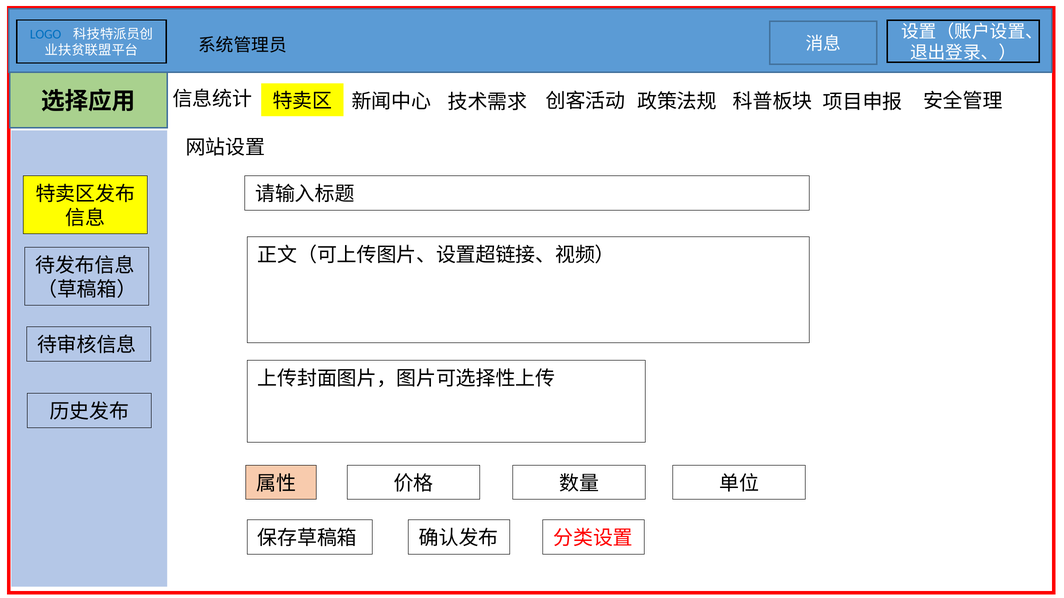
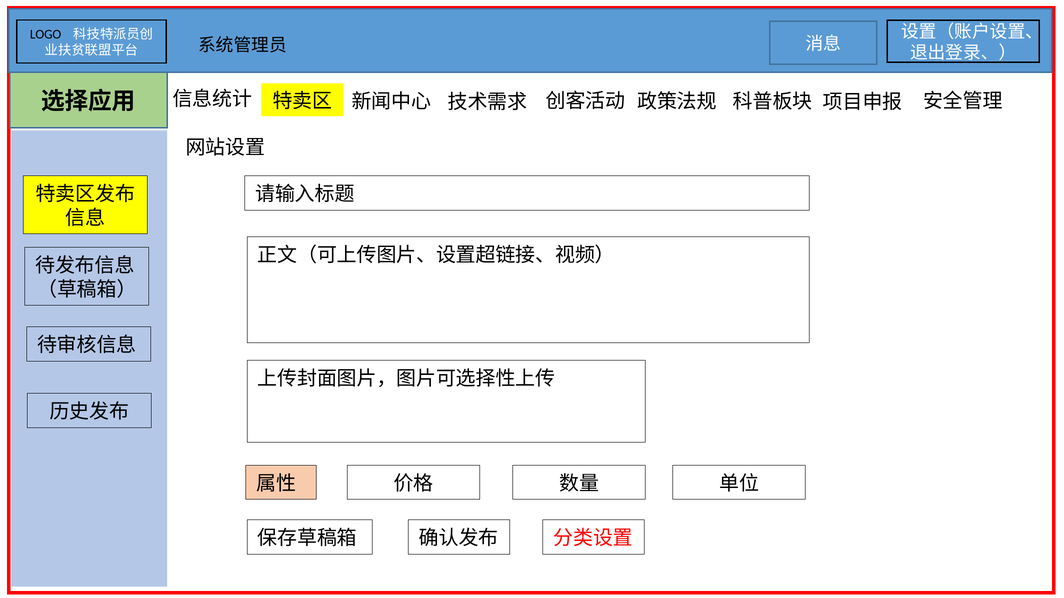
LOGO colour: blue -> black (46, 34)
